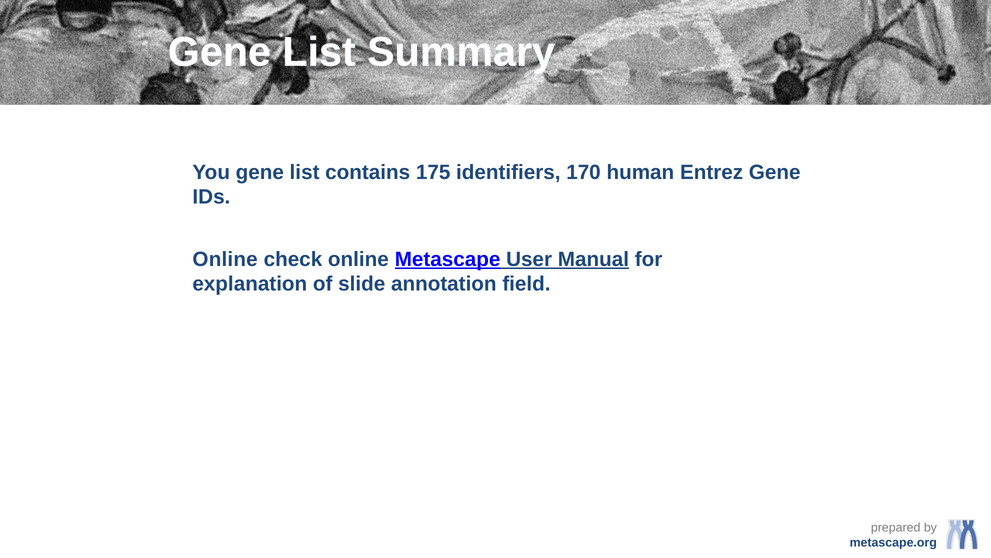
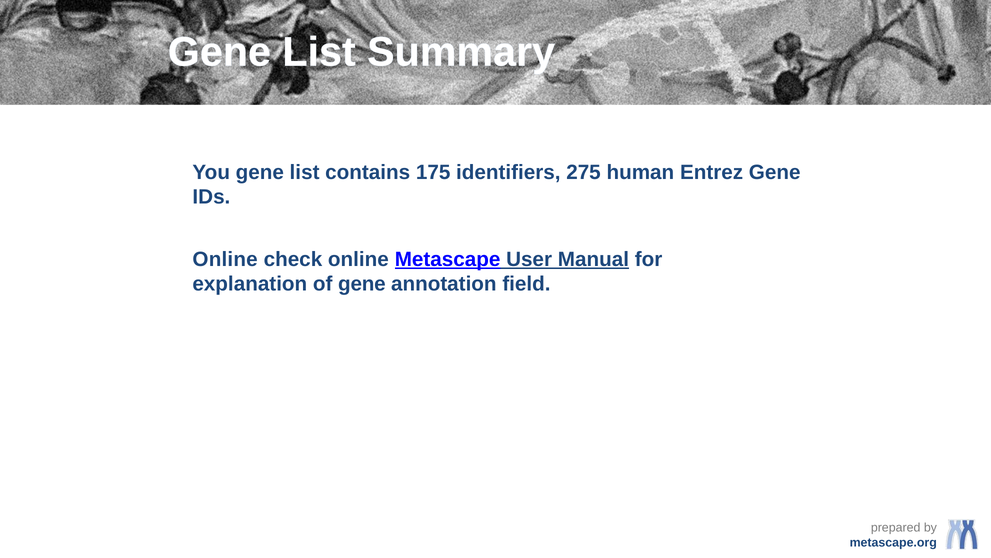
170: 170 -> 275 (584, 172)
of slide: slide -> gene (362, 284)
